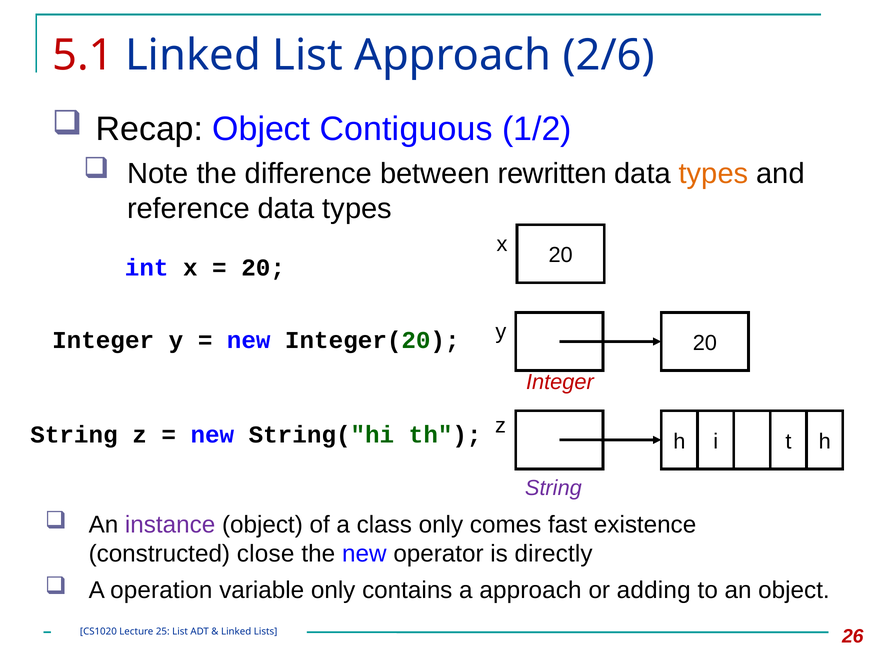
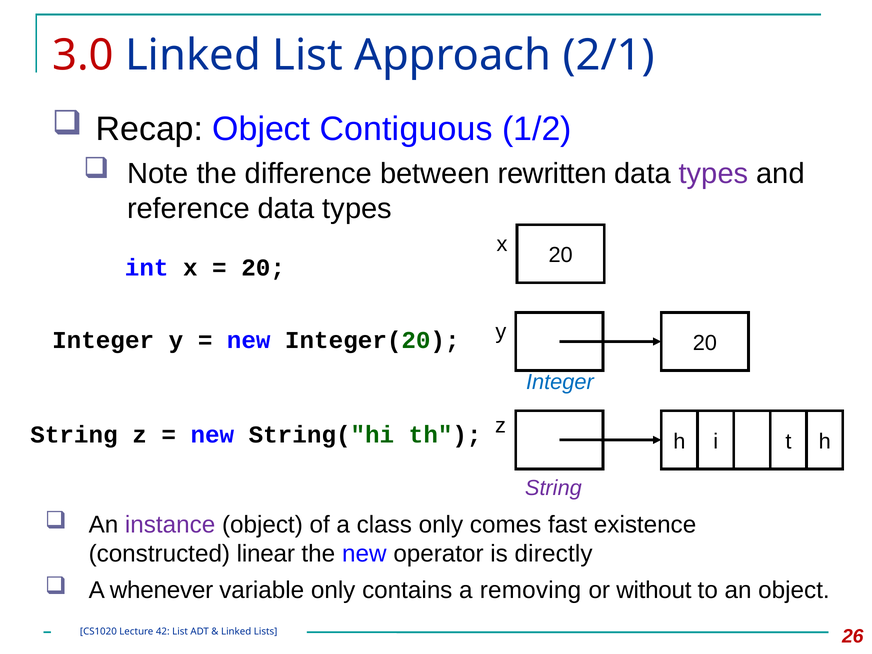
5.1: 5.1 -> 3.0 (83, 55)
2/6: 2/6 -> 2/1 (609, 55)
types colour: orange -> purple (714, 174)
Integer colour: red -> blue (560, 382)
close: close -> linear (266, 554)
operation: operation -> whenever (162, 590)
a approach: approach -> removing (530, 590)
adding: adding -> without (654, 590)
25: 25 -> 42 (163, 631)
